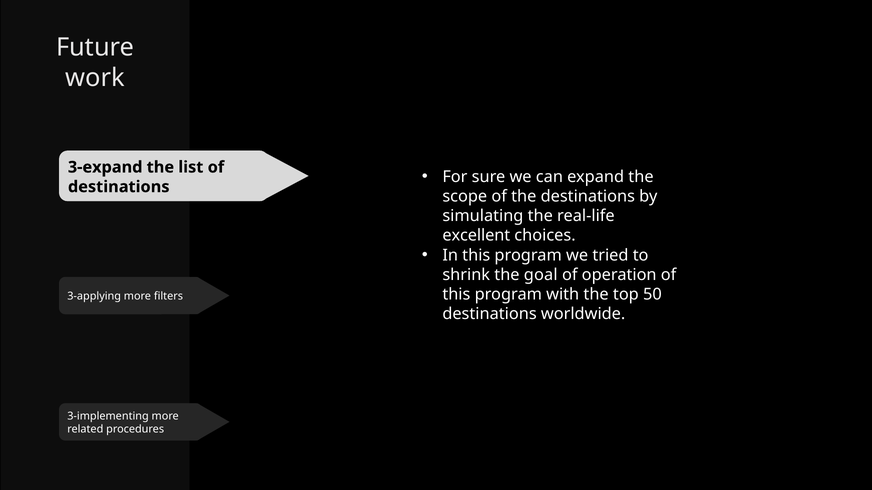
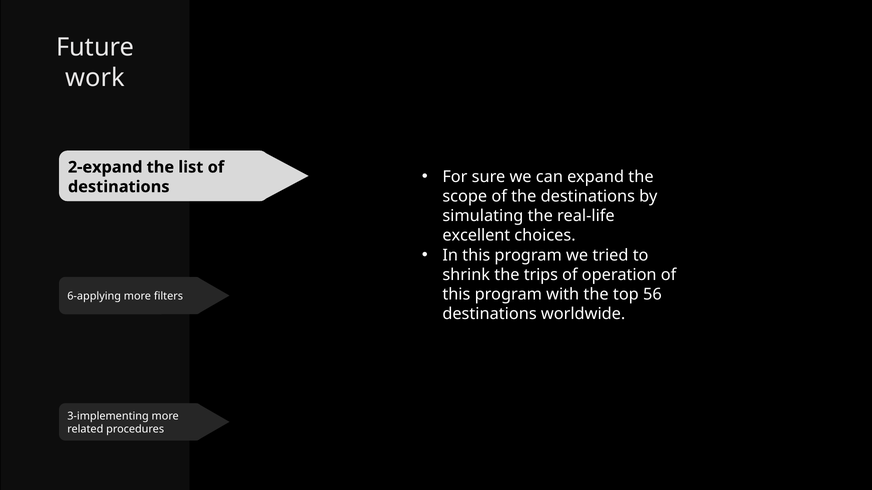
3-expand: 3-expand -> 2-expand (105, 167)
goal: goal -> trips (541, 275)
50: 50 -> 56 (652, 295)
3-applying: 3-applying -> 6-applying (94, 297)
